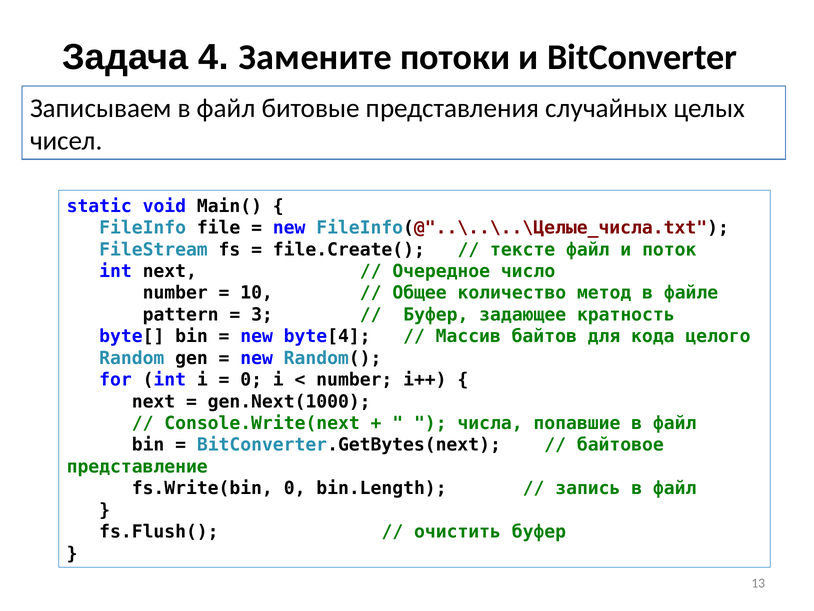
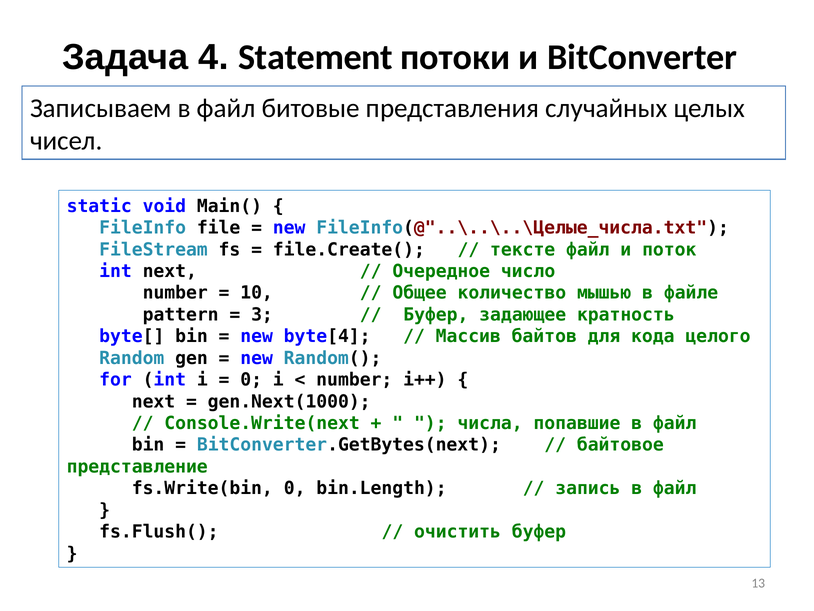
Замените: Замените -> Statement (316, 57)
метод: метод -> мышью (604, 293)
